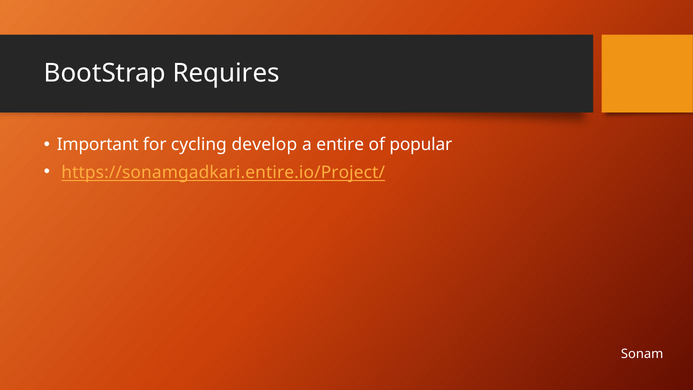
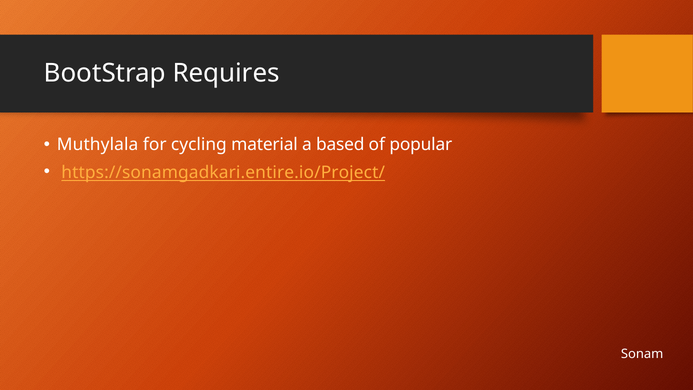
Important: Important -> Muthylala (98, 145)
develop: develop -> material (265, 145)
entire: entire -> based (340, 145)
